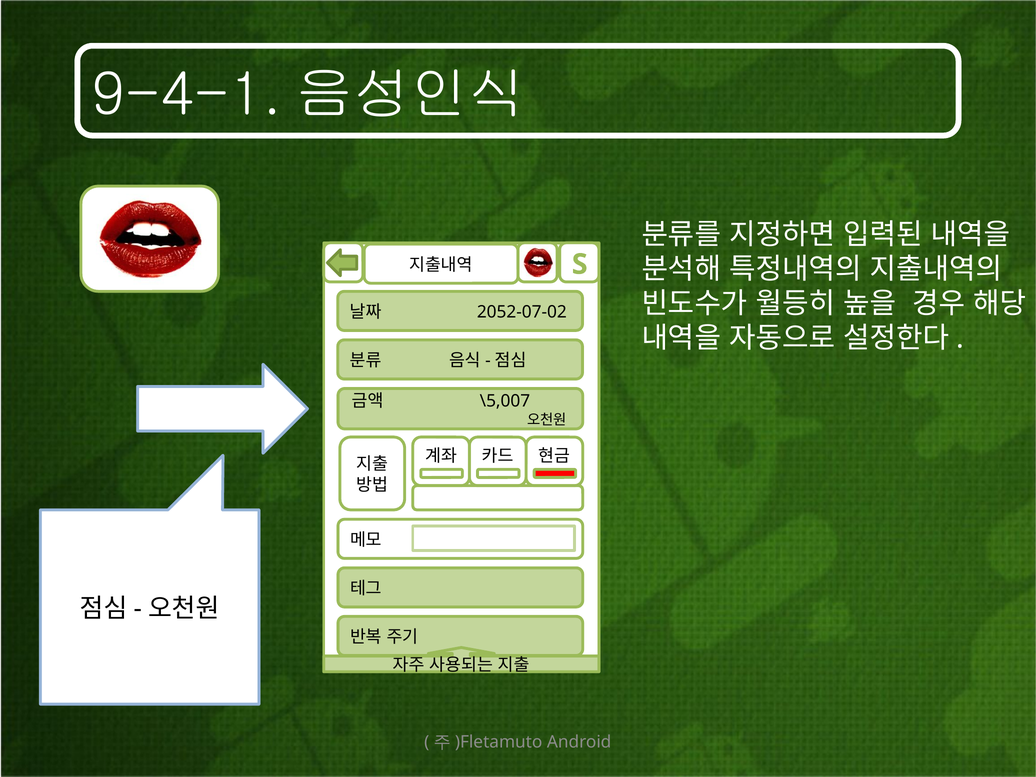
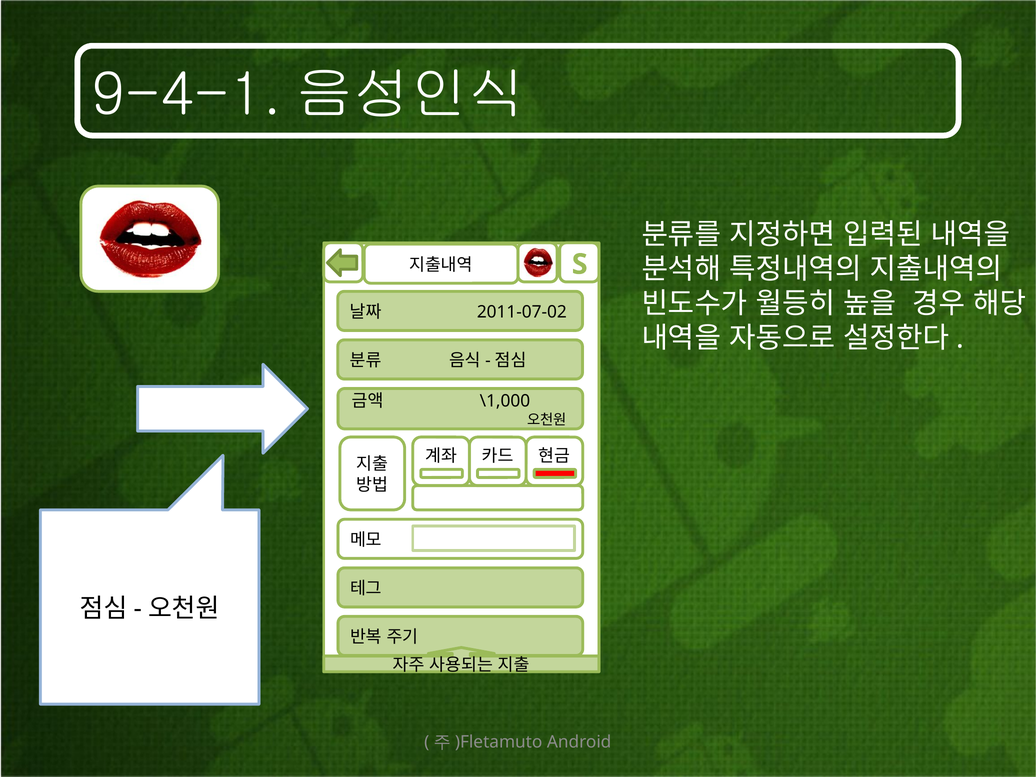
2052-07-02: 2052-07-02 -> 2011-07-02 (522, 312)
\5,007: \5,007 -> \1,000 (505, 401)
